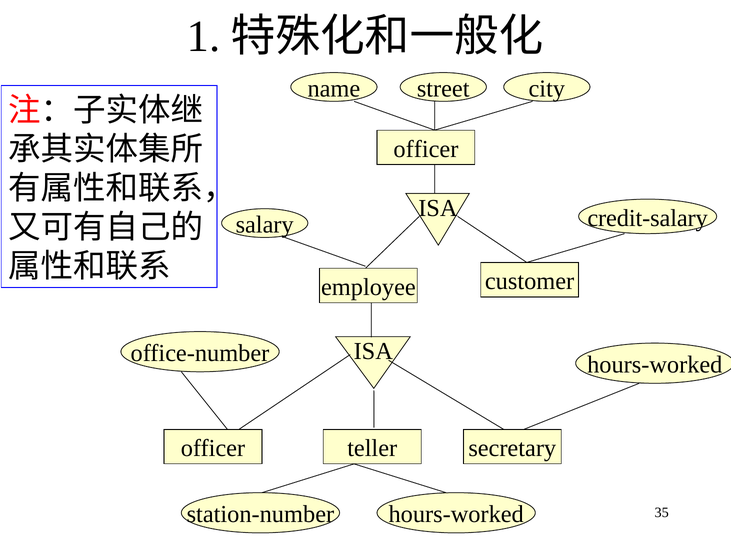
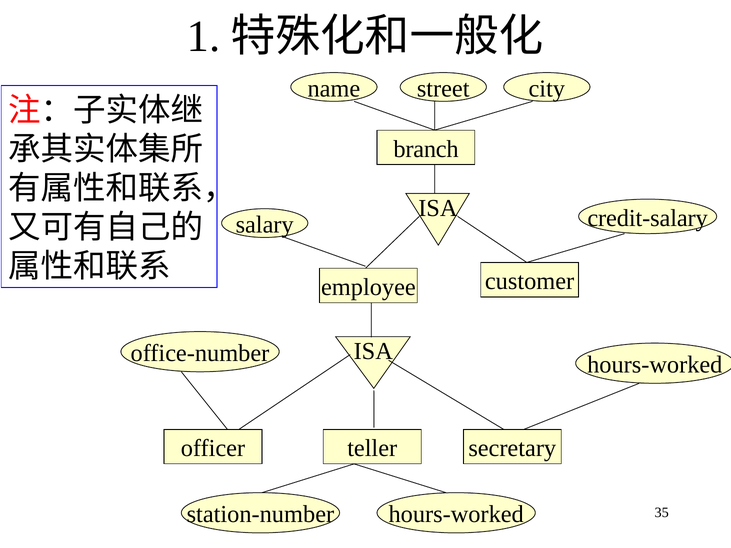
officer: officer -> branch (426, 149)
